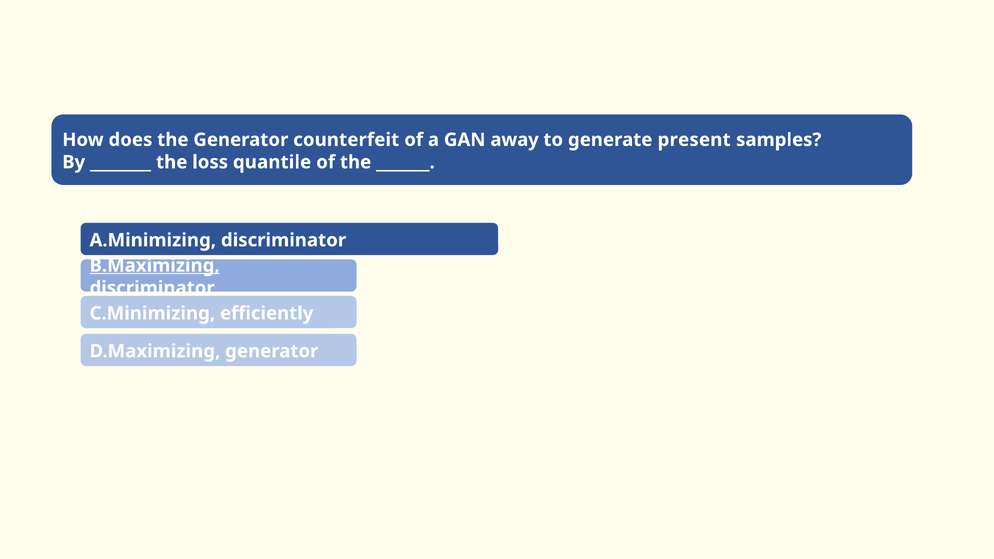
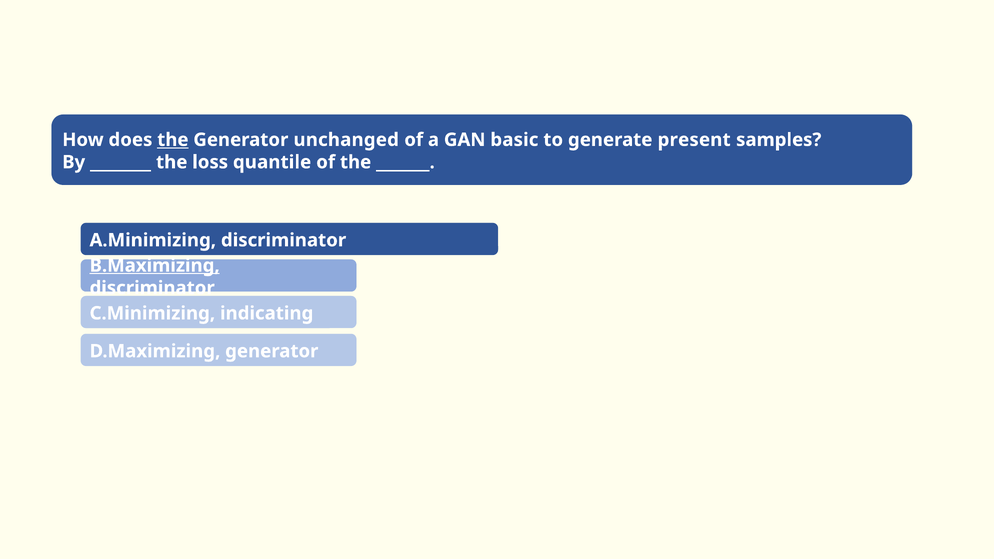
the underline: none -> present (173, 140)
counterfeit: counterfeit -> unchanged (346, 140)
away: away -> basic (514, 140)
efficiently: efficiently -> indicating (267, 313)
